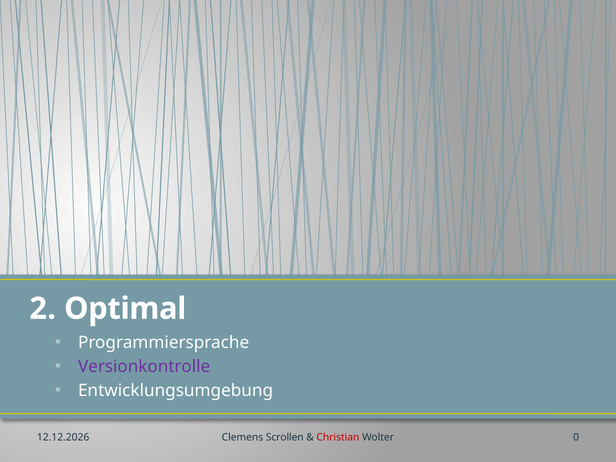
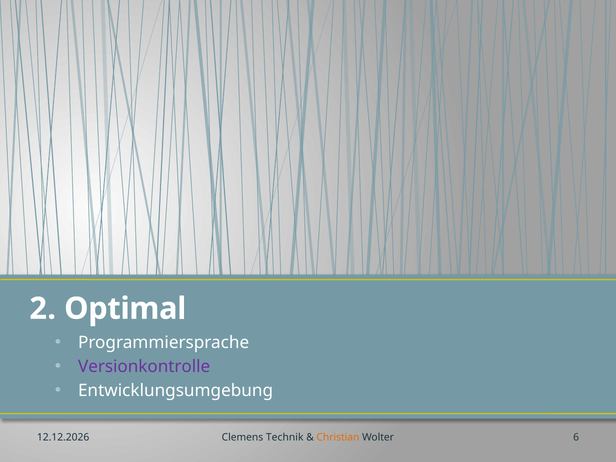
Scrollen: Scrollen -> Technik (285, 437)
Christian colour: red -> orange (338, 437)
0: 0 -> 6 (576, 437)
